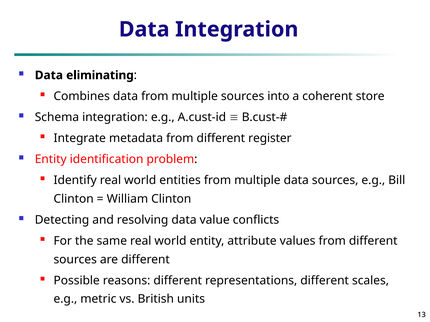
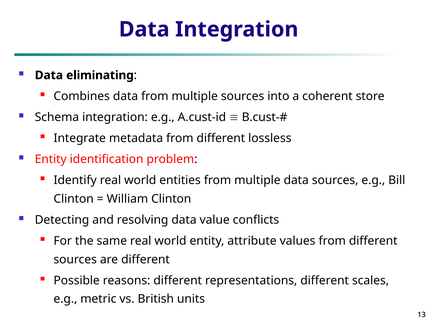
register: register -> lossless (270, 138)
